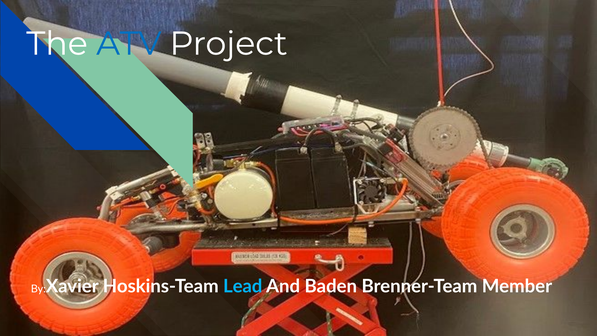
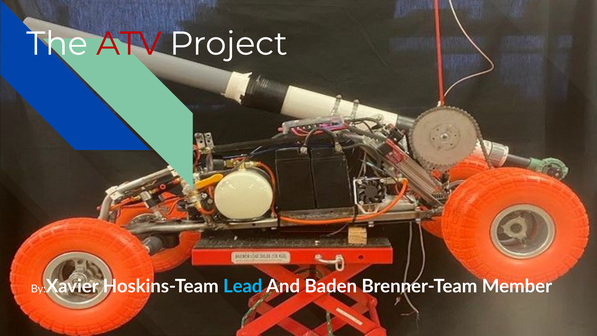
ATV colour: blue -> red (129, 44)
